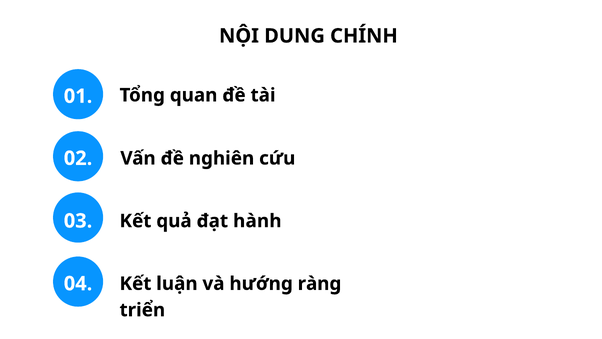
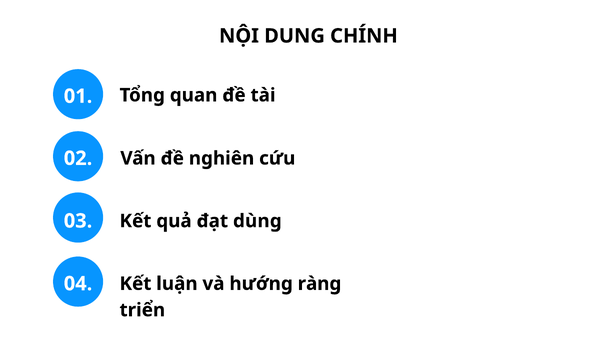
hành: hành -> dùng (257, 221)
